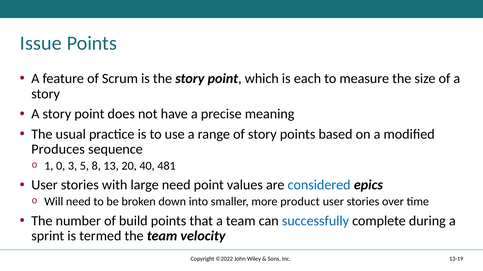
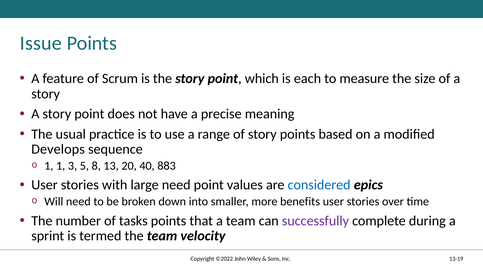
Produces: Produces -> Develops (58, 150)
1 0: 0 -> 1 (61, 166)
481: 481 -> 883 (167, 166)
product: product -> benefits (300, 202)
build: build -> tasks (133, 221)
successfully colour: blue -> purple (315, 221)
